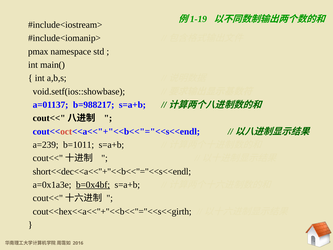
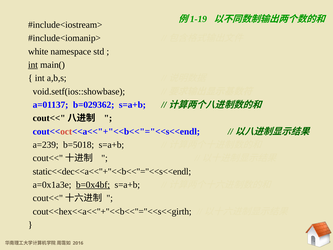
pmax: pmax -> white (38, 51)
int underline: none -> present (33, 65)
b=988217: b=988217 -> b=029362 (94, 105)
b=1011: b=1011 -> b=5018 (79, 145)
short<<dec<<a<<"+"<<b<<"="<<s<<endl: short<<dec<<a<<"+"<<b<<"="<<s<<endl -> static<<dec<<a<<"+"<<b<<"="<<s<<endl (112, 171)
